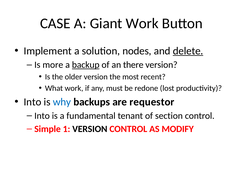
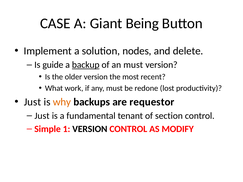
Giant Work: Work -> Being (142, 24)
delete underline: present -> none (188, 51)
more: more -> guide (53, 65)
an there: there -> must (133, 65)
Into: Into -> Just (32, 102)
why colour: blue -> orange (62, 102)
Into: Into -> Just (42, 116)
